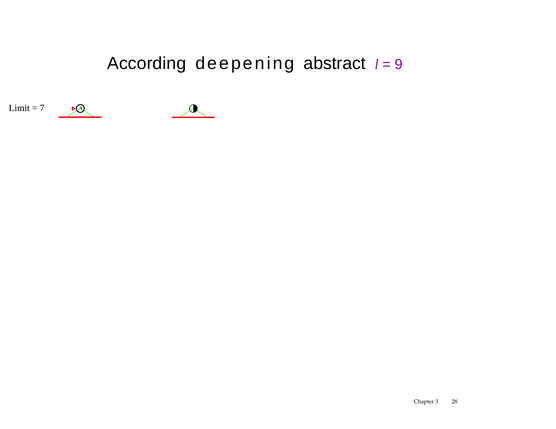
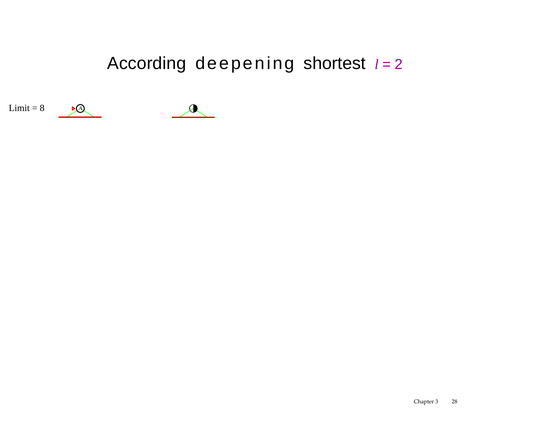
abstract: abstract -> shortest (335, 64)
9: 9 -> 2 (399, 65)
7: 7 -> 8 (42, 108)
